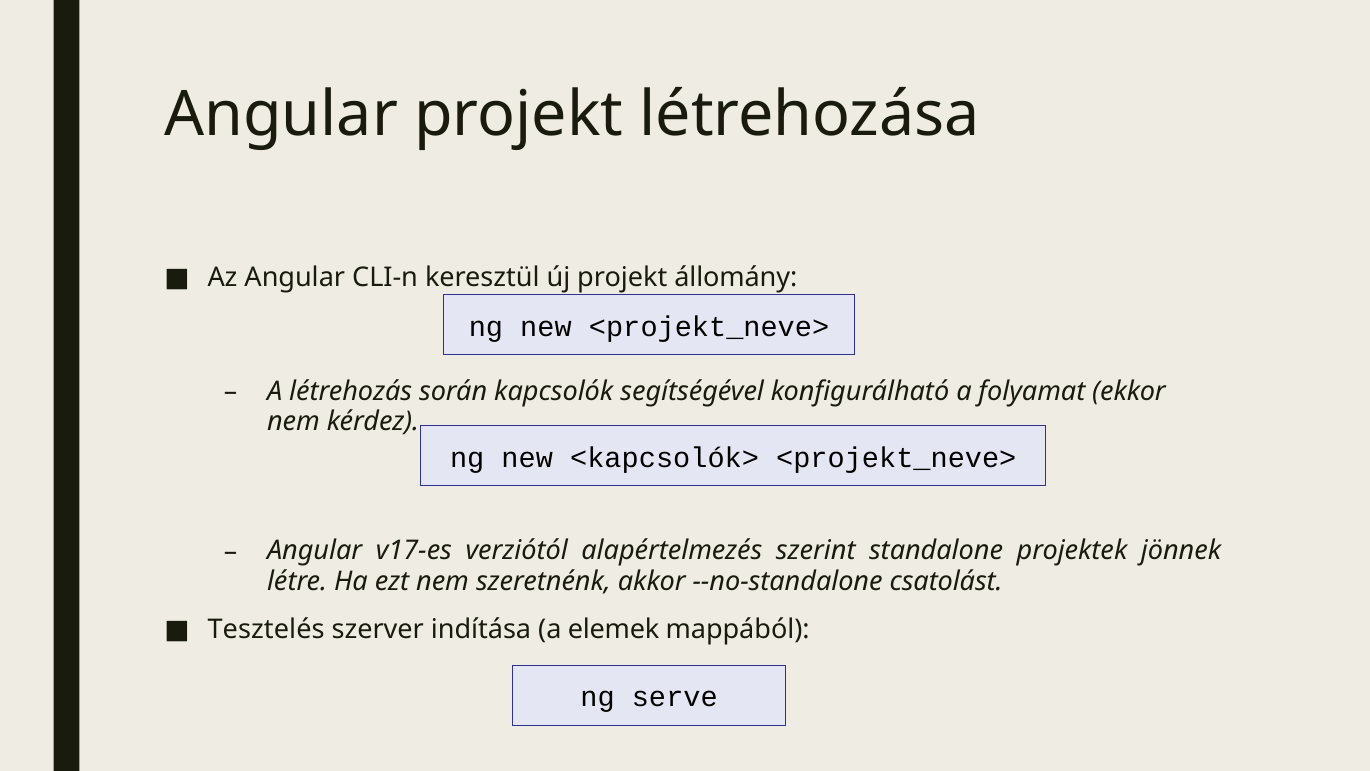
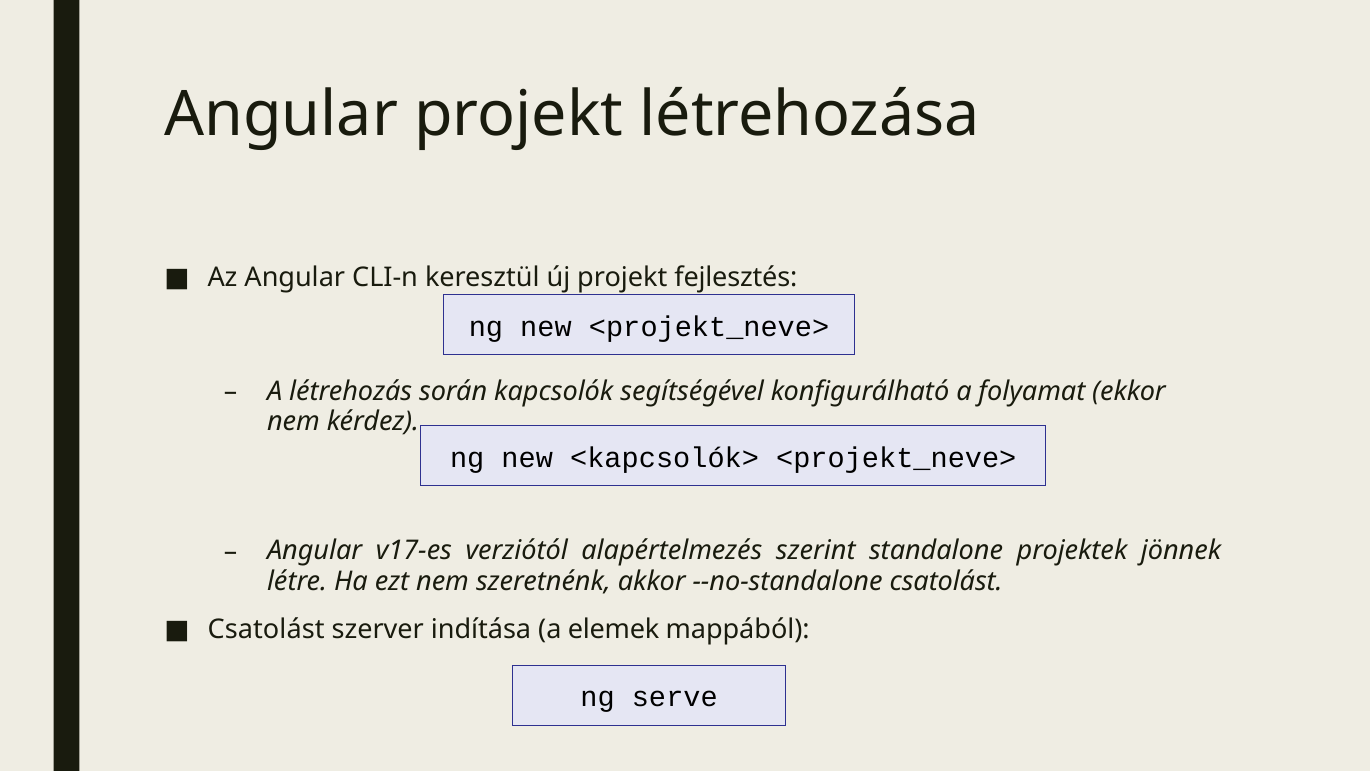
állomány: állomány -> fejlesztés (736, 278)
Tesztelés: Tesztelés -> Csatolást (266, 629)
